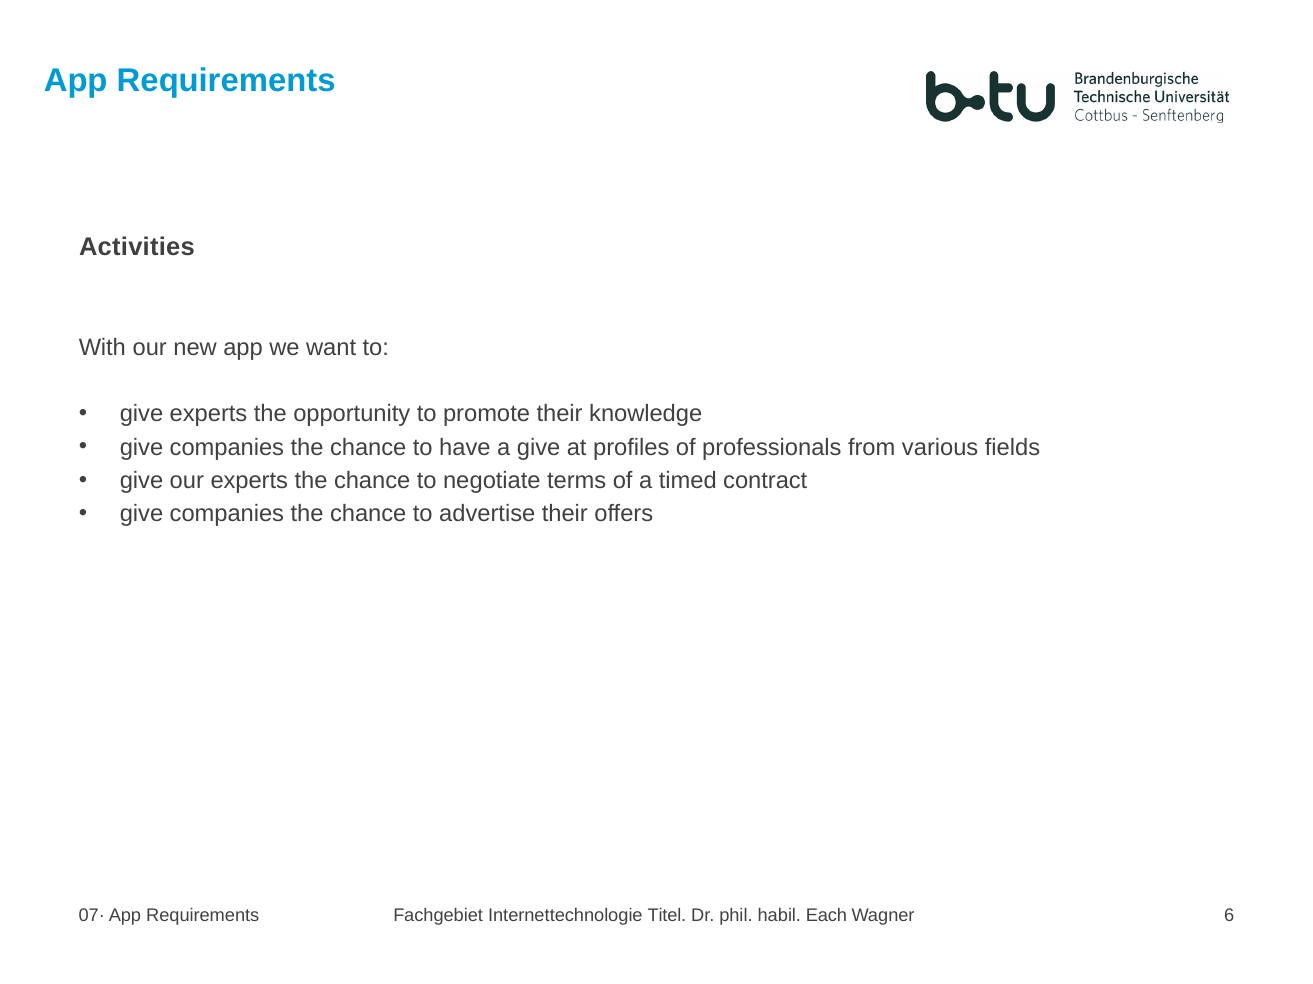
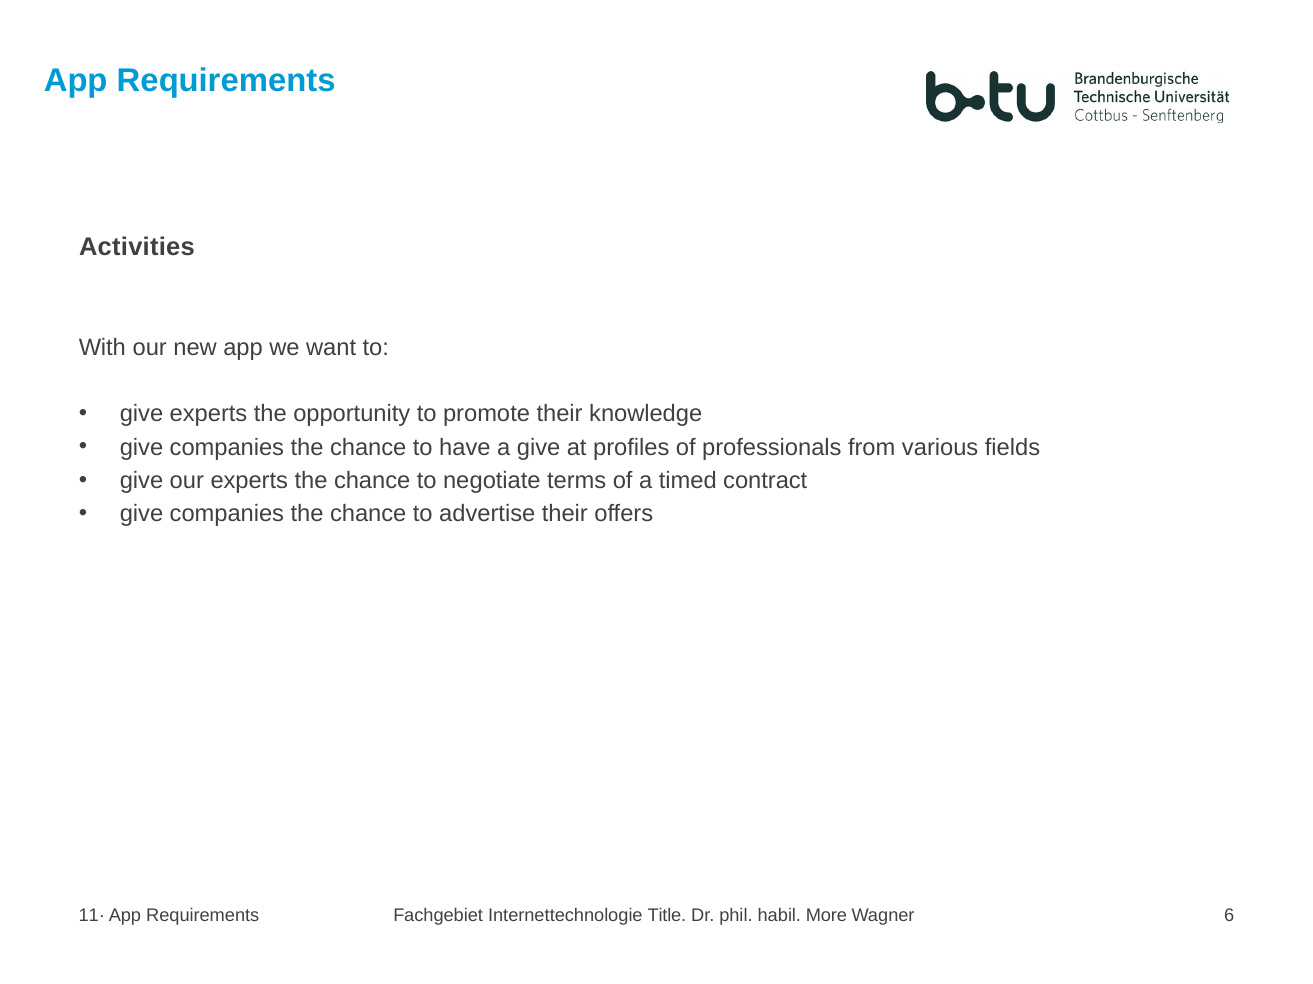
07·: 07· -> 11· (92, 916)
Titel: Titel -> Title (667, 916)
Each: Each -> More (826, 916)
